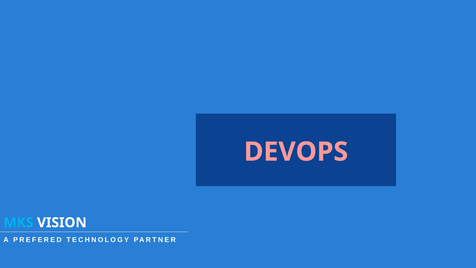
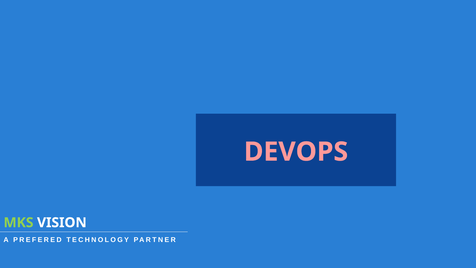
MKS colour: light blue -> light green (19, 222)
